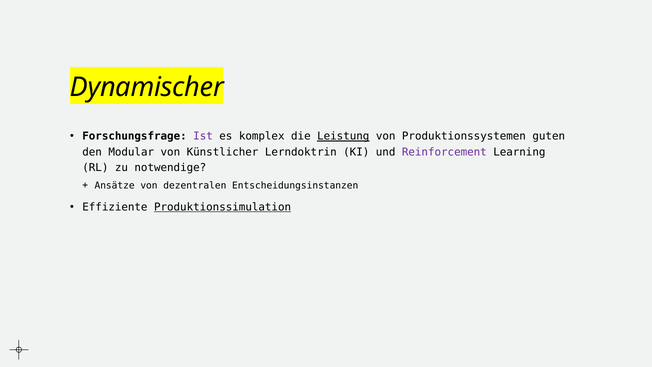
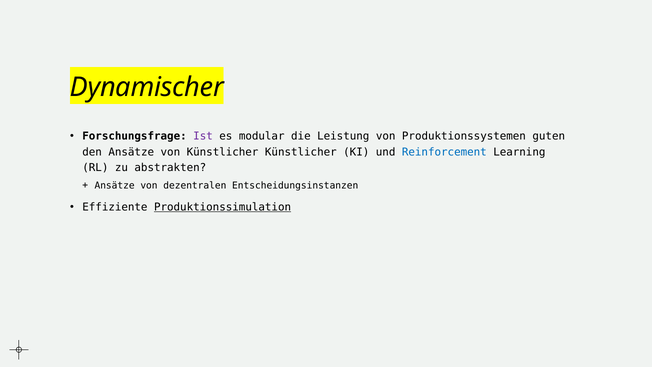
komplex: komplex -> modular (262, 136)
Leistung underline: present -> none (343, 136)
den Modular: Modular -> Ansätze (131, 152)
Künstlicher Lerndoktrin: Lerndoktrin -> Künstlicher (301, 152)
Reinforcement colour: purple -> blue (444, 152)
notwendige: notwendige -> abstrakten (170, 167)
